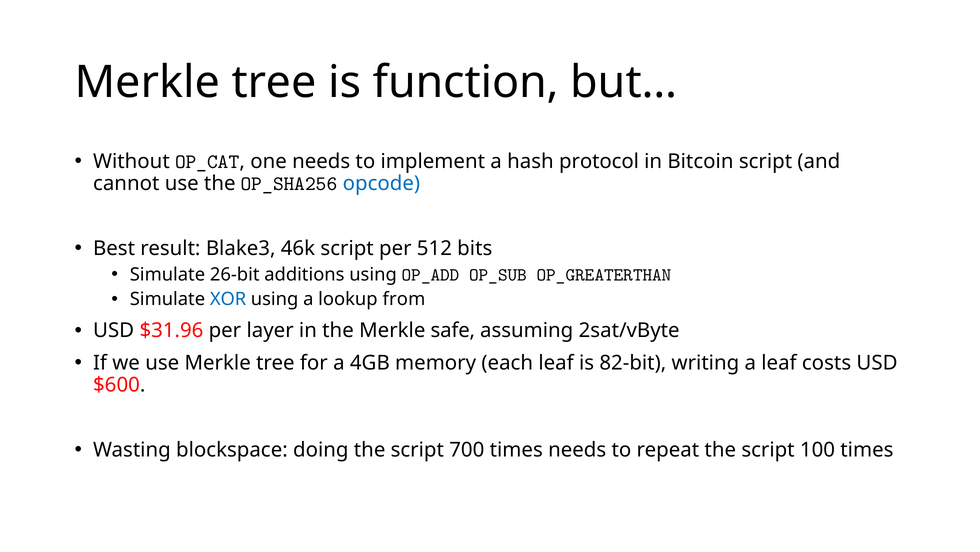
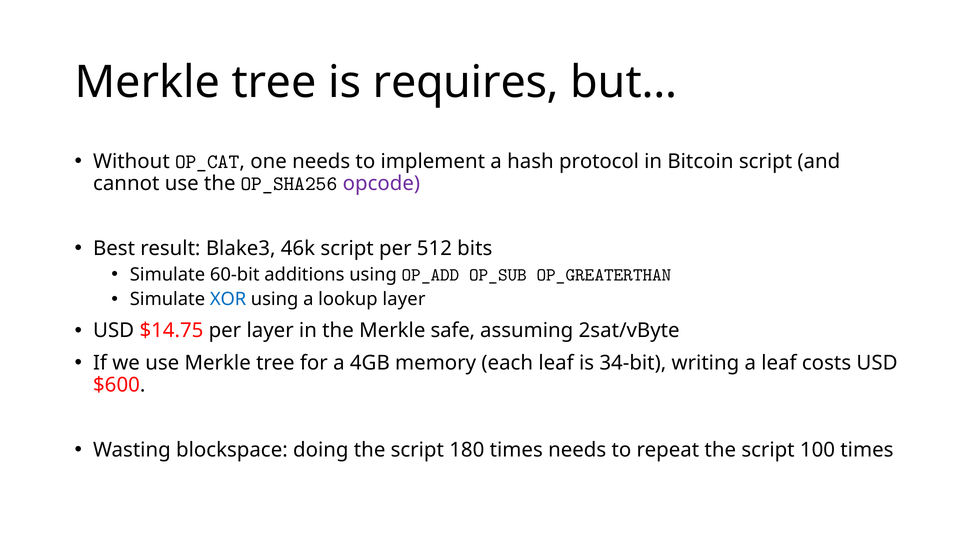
function: function -> requires (466, 82)
opcode colour: blue -> purple (381, 183)
26-bit: 26-bit -> 60-bit (235, 274)
lookup from: from -> layer (404, 299)
$31.96: $31.96 -> $14.75 (171, 330)
82-bit: 82-bit -> 34-bit (633, 362)
700: 700 -> 180 (467, 449)
